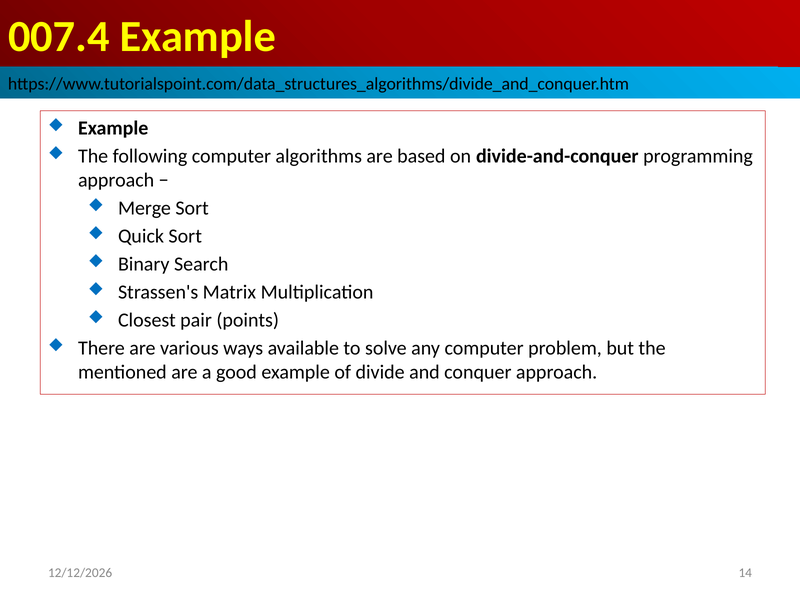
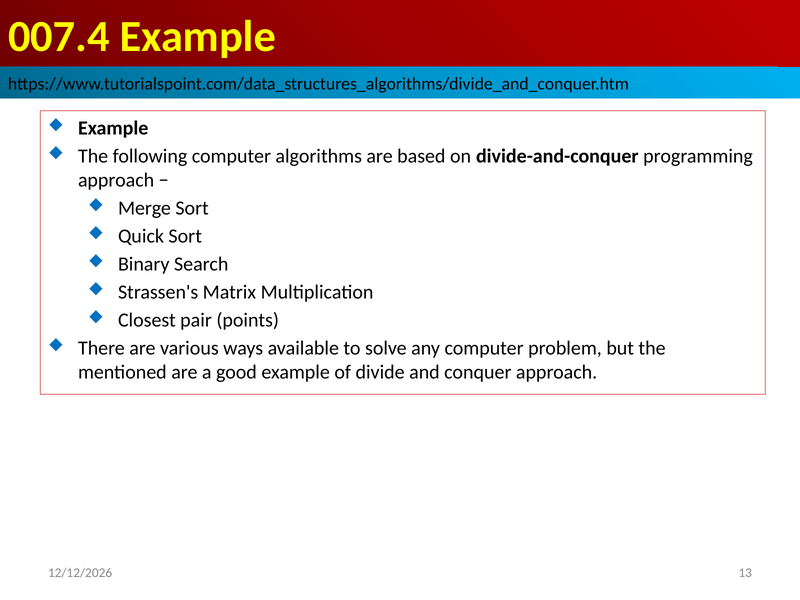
14: 14 -> 13 (745, 573)
